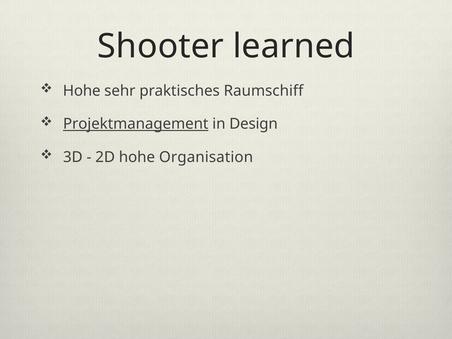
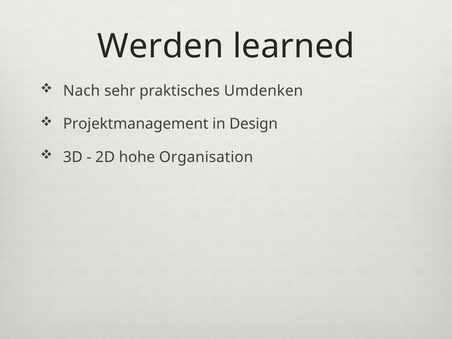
Shooter: Shooter -> Werden (161, 46)
Hohe: Hohe -> Nach (82, 91)
Raumschiff: Raumschiff -> Umdenken (264, 91)
Projektmanagement underline: present -> none (136, 124)
